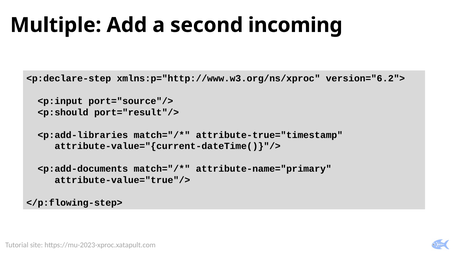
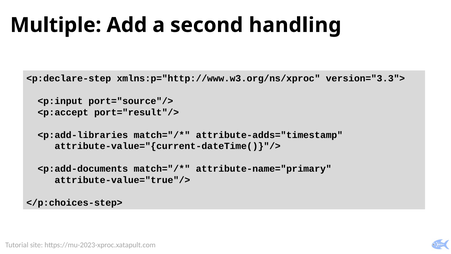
incoming: incoming -> handling (295, 25)
version="6.2">: version="6.2"> -> version="3.3"> (365, 78)
<p:should: <p:should -> <p:accept (63, 112)
attribute-true="timestamp: attribute-true="timestamp -> attribute-adds="timestamp (269, 135)
</p:flowing-step>: </p:flowing-step> -> </p:choices-step> (74, 202)
